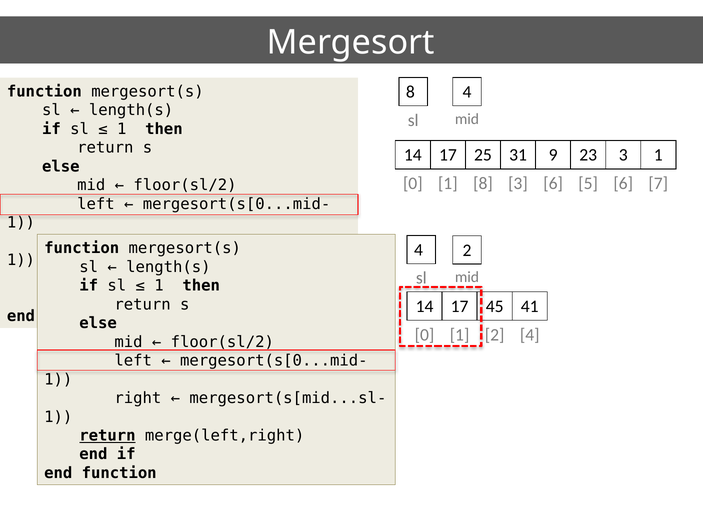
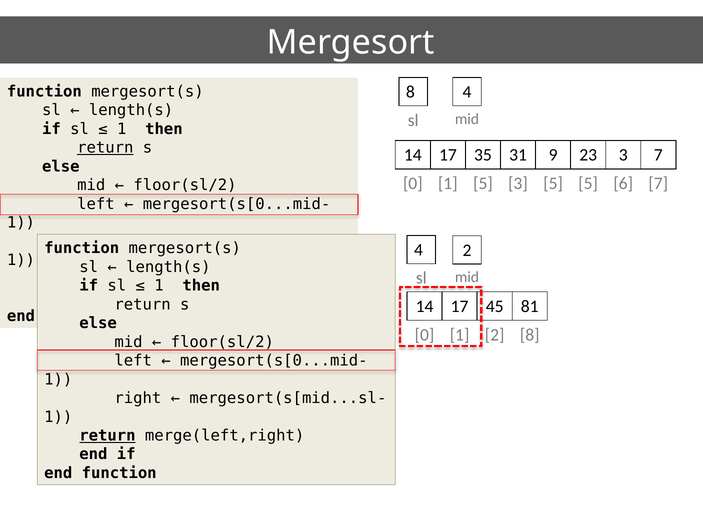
return underline: none -> present (105, 148)
25: 25 -> 35 (483, 155)
3 1: 1 -> 7 (658, 155)
1 8: 8 -> 5 (483, 183)
3 6: 6 -> 5 (553, 183)
41: 41 -> 81 (530, 306)
2 4: 4 -> 8 (530, 335)
